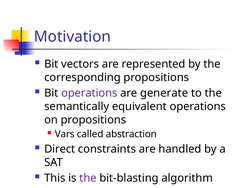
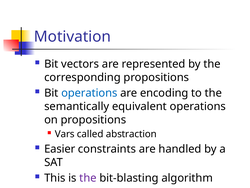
operations colour: purple -> blue (89, 93)
generate: generate -> encoding (164, 93)
Direct: Direct -> Easier (60, 149)
